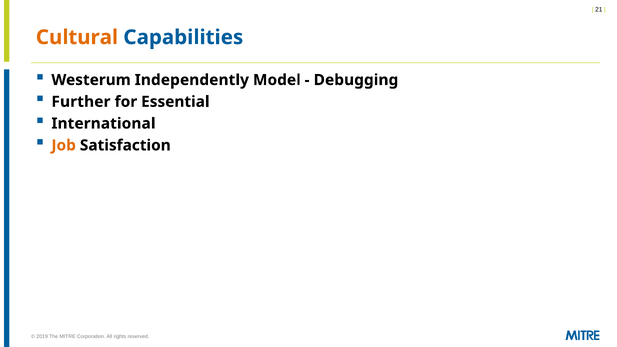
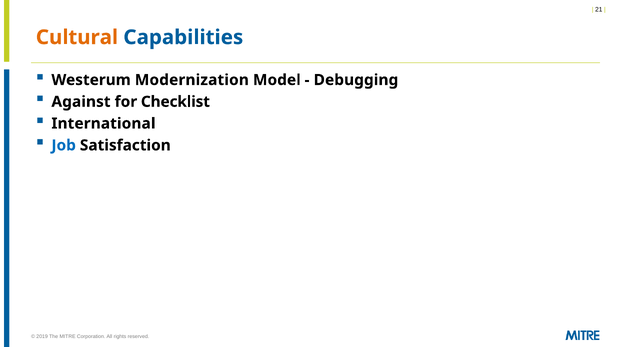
Independently: Independently -> Modernization (192, 80)
Further: Further -> Against (81, 102)
Essential: Essential -> Checklist (175, 102)
Job colour: orange -> blue (64, 145)
